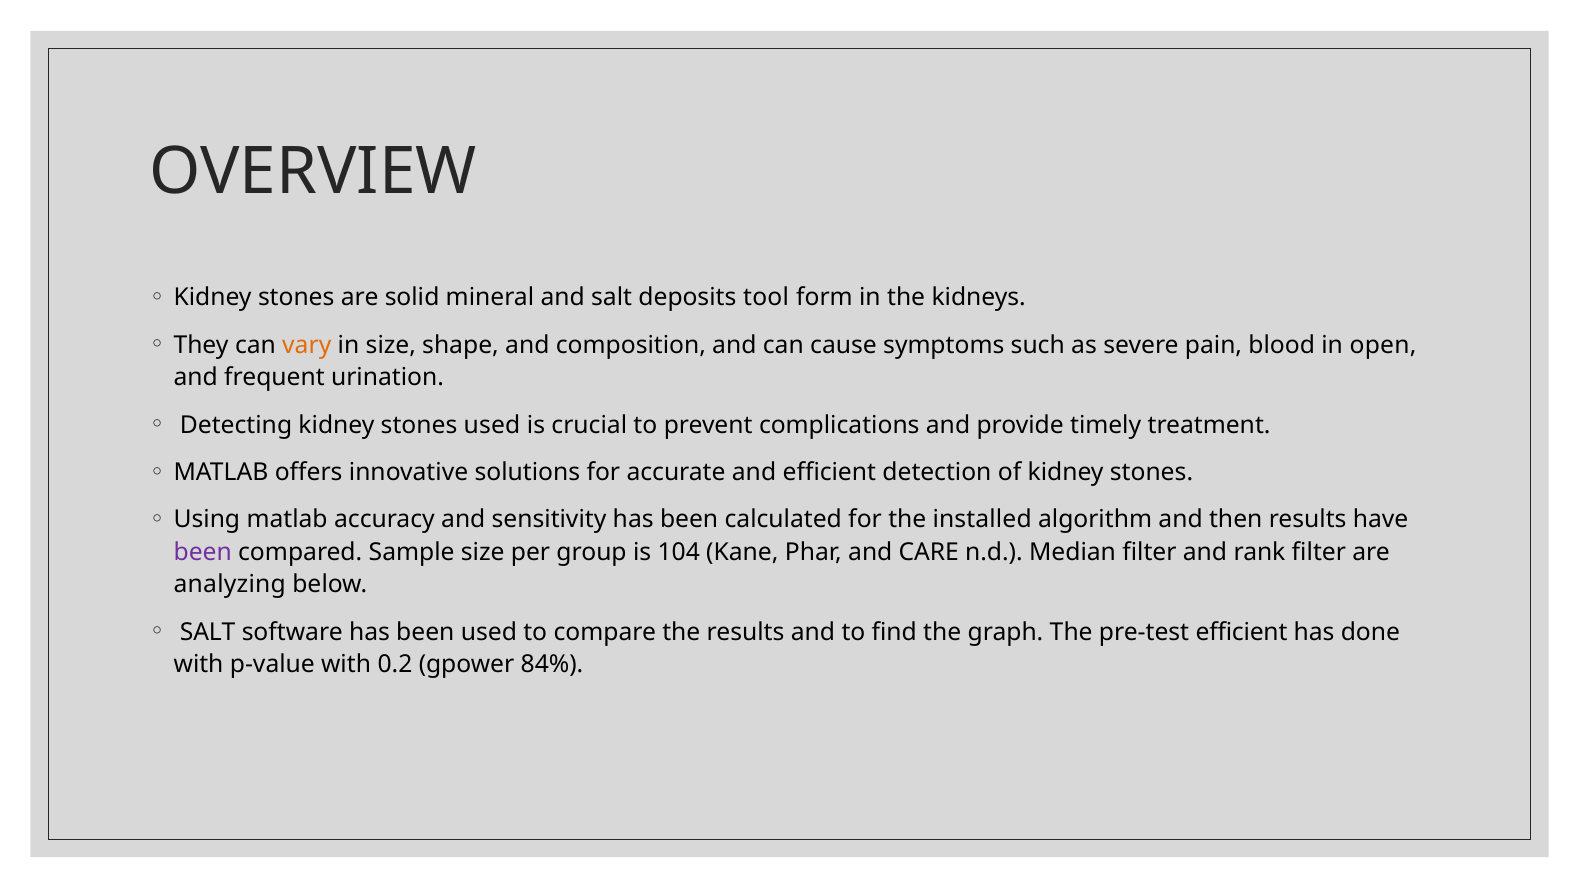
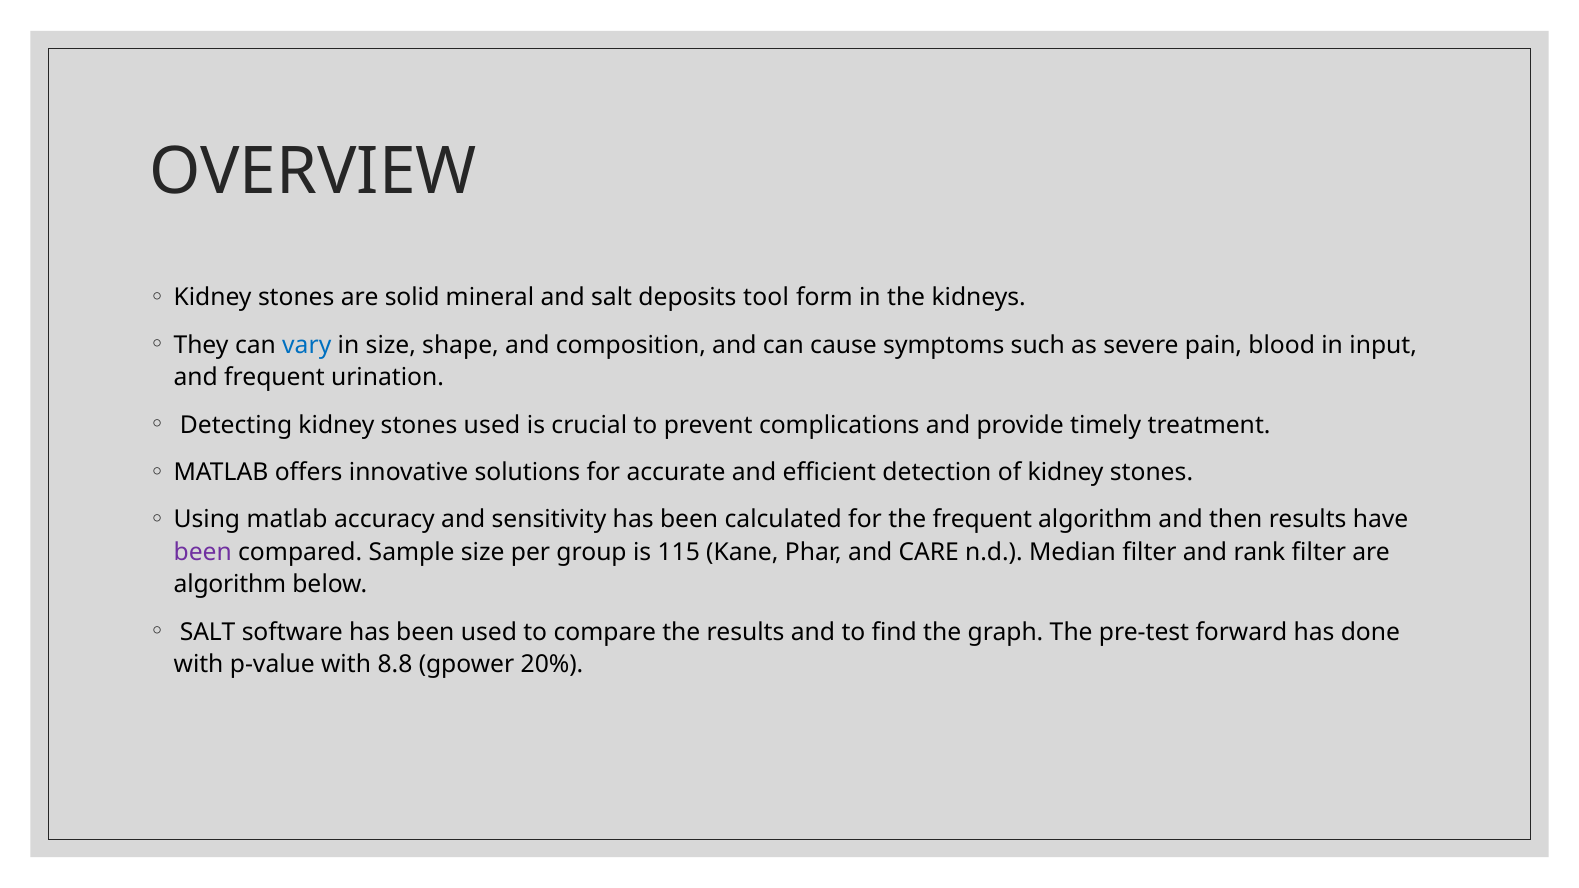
vary colour: orange -> blue (307, 345)
open: open -> input (1383, 345)
the installed: installed -> frequent (982, 520)
104: 104 -> 115 (679, 552)
analyzing: analyzing -> algorithm (230, 585)
pre-test efficient: efficient -> forward (1241, 632)
0.2: 0.2 -> 8.8 (395, 665)
84%: 84% -> 20% (552, 665)
